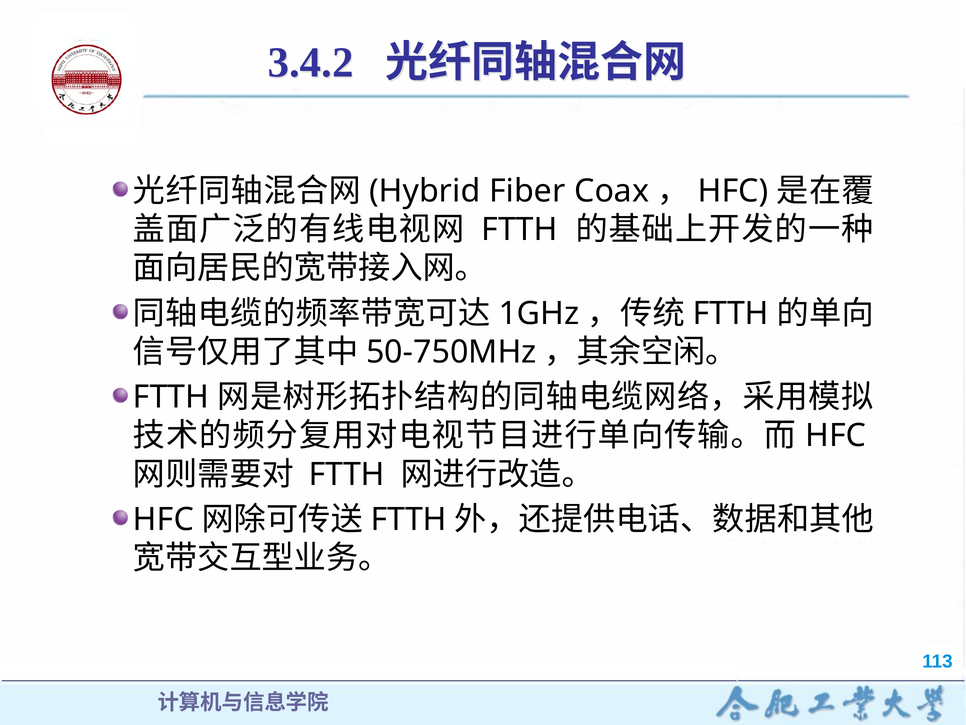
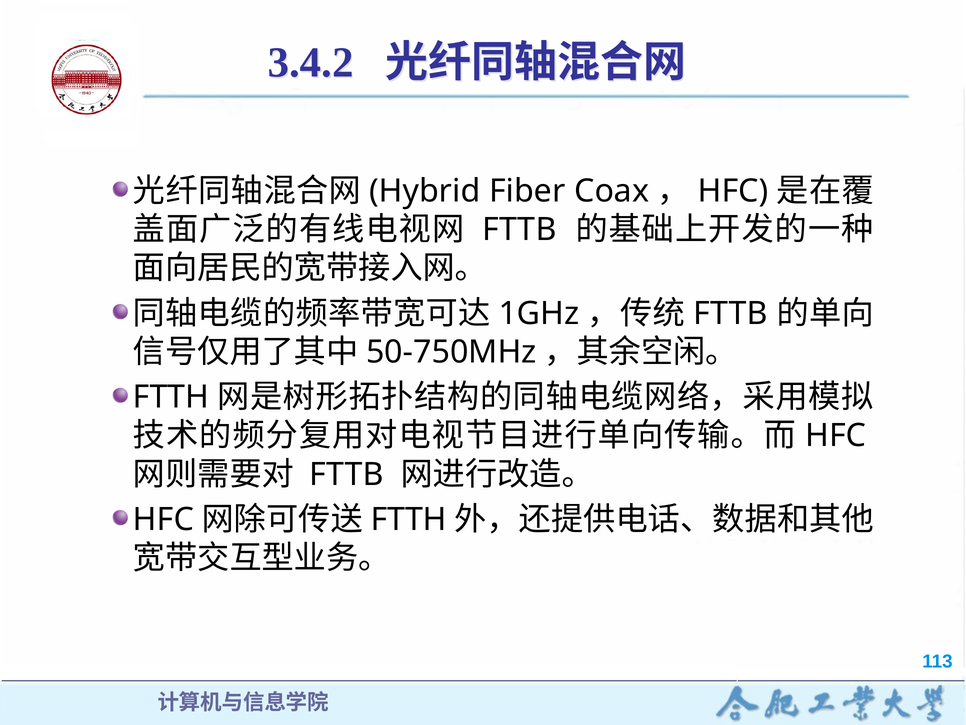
FTTH: FTTH -> FTTB (519, 230)
FTTH: FTTH -> FTTB (731, 313)
FTTH: FTTH -> FTTB (347, 474)
